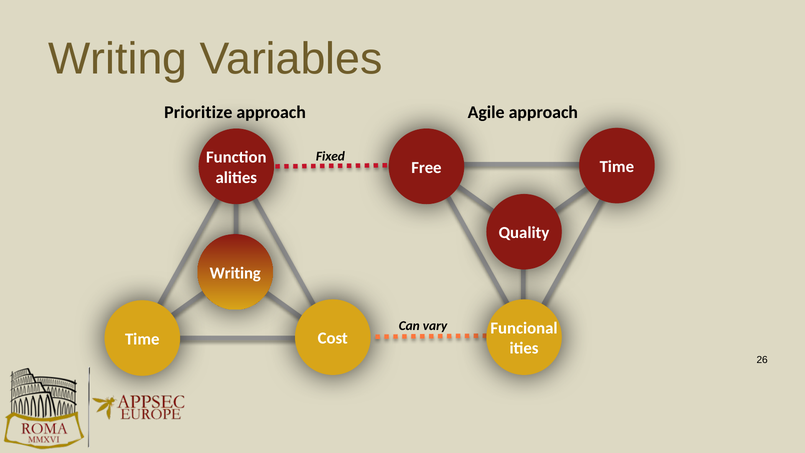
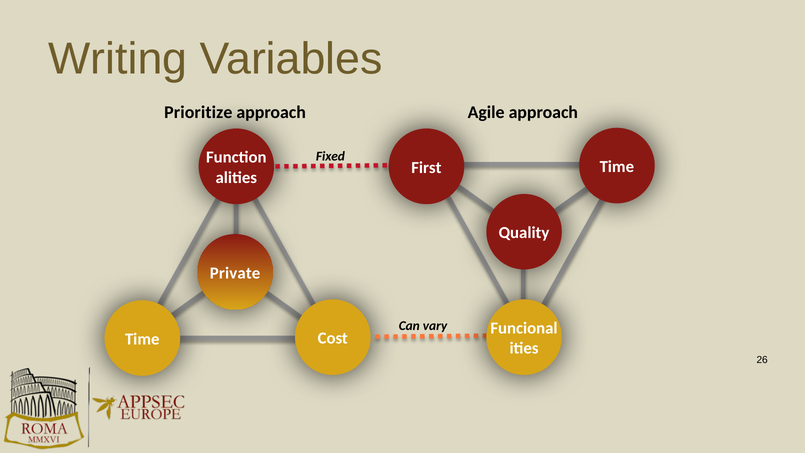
Free: Free -> First (426, 167)
Writing: Writing -> Private (235, 273)
